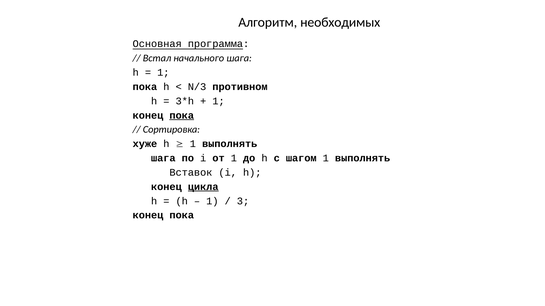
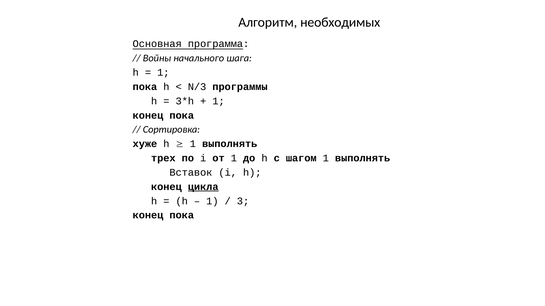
Встал: Встал -> Войны (157, 58)
противном: противном -> программы (240, 87)
пока underline: present -> none (182, 116)
шага: шага -> трех (163, 158)
